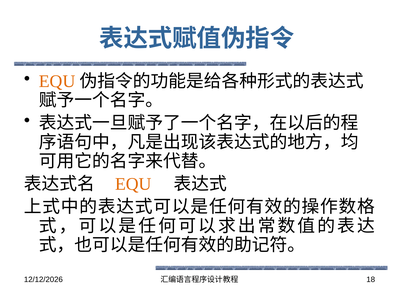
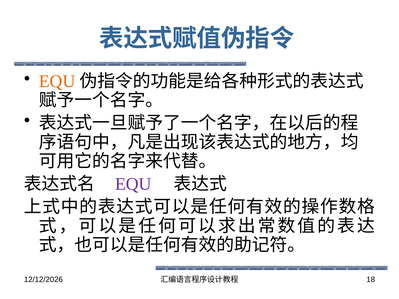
EQU colour: orange -> purple (133, 184)
